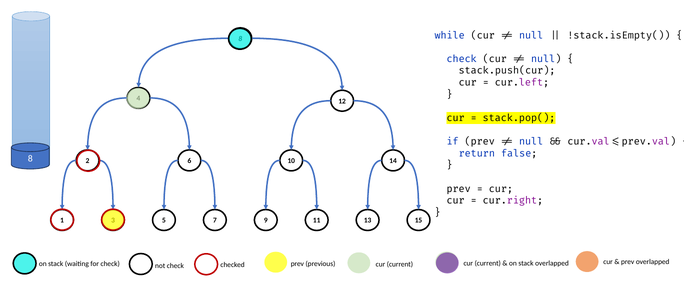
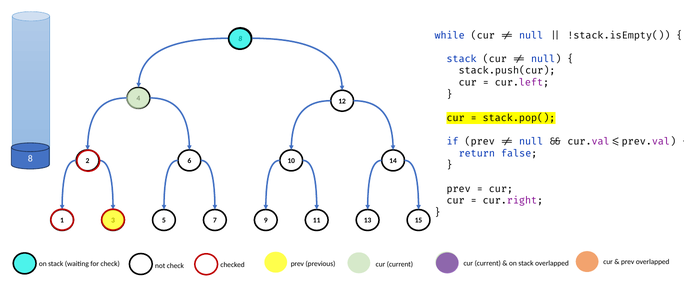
check: check -> stack (462, 59)
